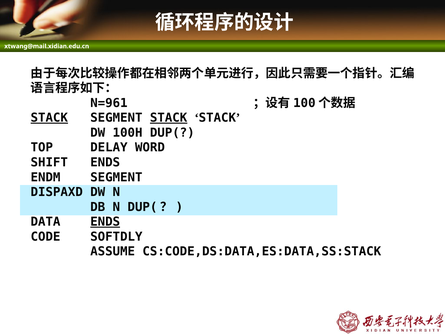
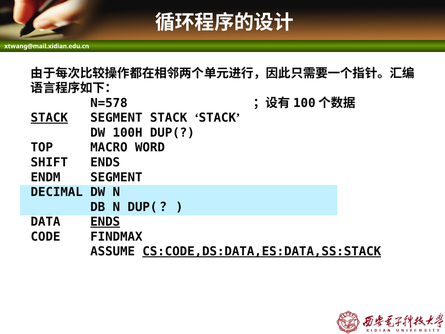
N=961: N=961 -> N=578 (109, 103)
STACK underline: present -> none (169, 118)
DELAY: DELAY -> MACRO (109, 147)
DISPAXD: DISPAXD -> DECIMAL (57, 192)
SOFTDLY: SOFTDLY -> FINDMAX (116, 236)
CS:CODE,DS:DATA,ES:DATA,SS:STACK underline: none -> present (262, 251)
